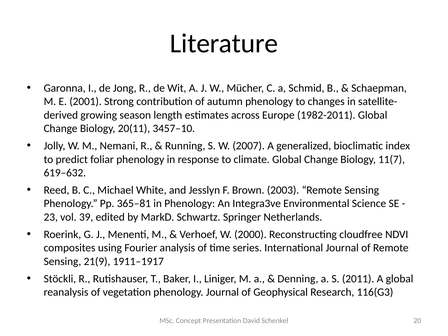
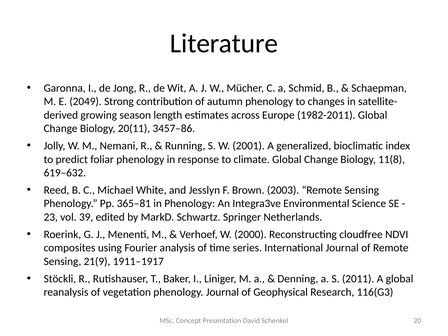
2001: 2001 -> 2049 (86, 102)
3457–10: 3457–10 -> 3457–86 (174, 128)
2007: 2007 -> 2001 (249, 146)
11(7: 11(7 -> 11(8 (392, 159)
